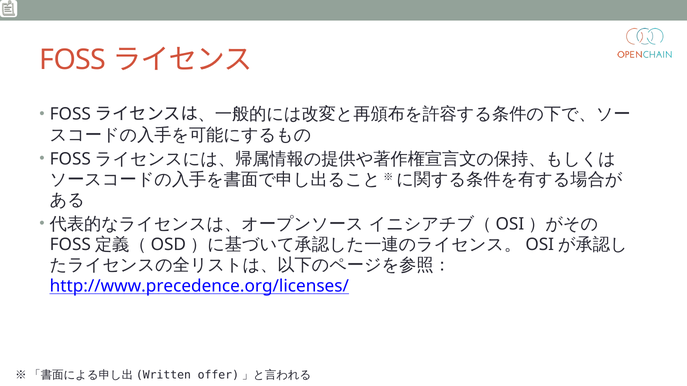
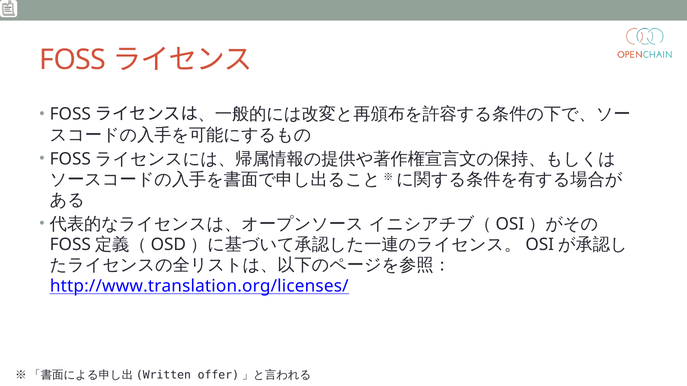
http://www.precedence.org/licenses/: http://www.precedence.org/licenses/ -> http://www.translation.org/licenses/ (199, 286)
